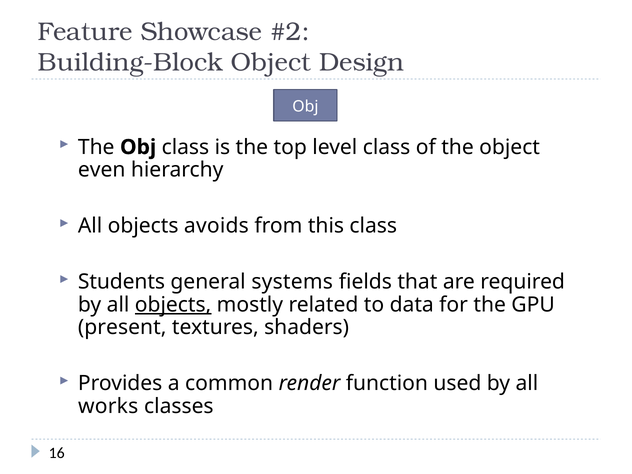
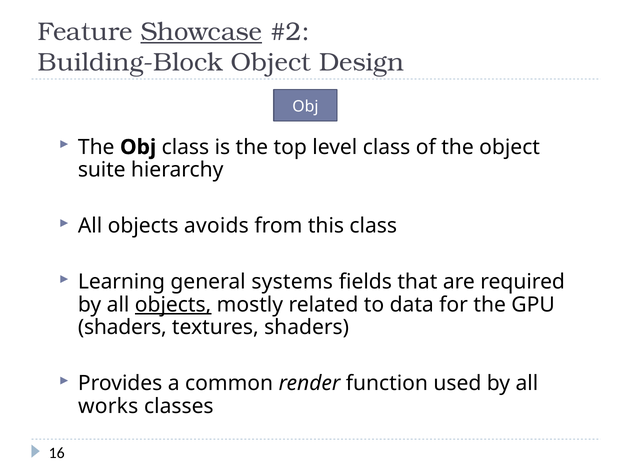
Showcase underline: none -> present (201, 32)
even: even -> suite (102, 170)
Students: Students -> Learning (121, 282)
present: present -> shaders (122, 327)
